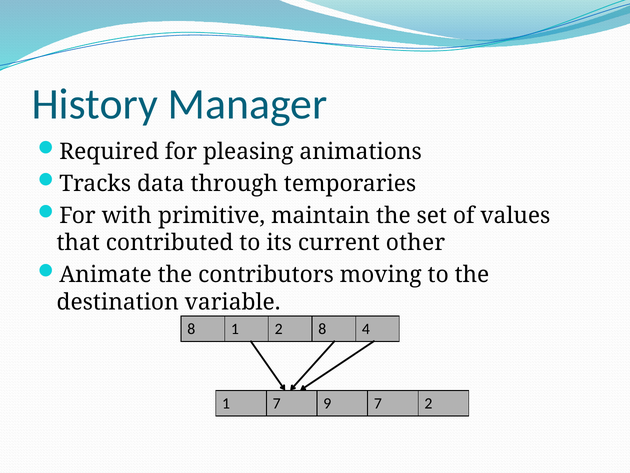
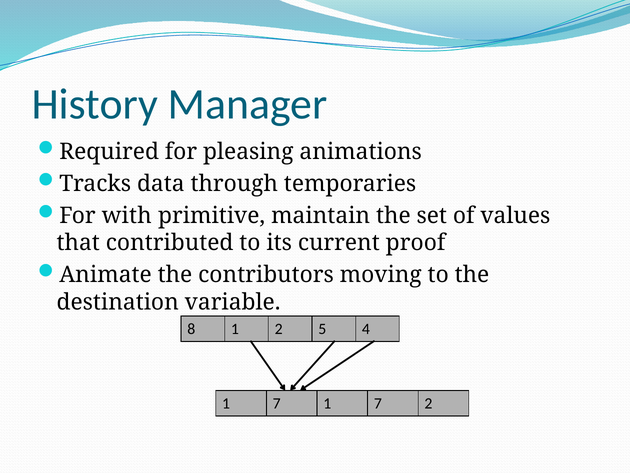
other: other -> proof (416, 243)
2 8: 8 -> 5 (322, 329)
7 9: 9 -> 1 (327, 403)
